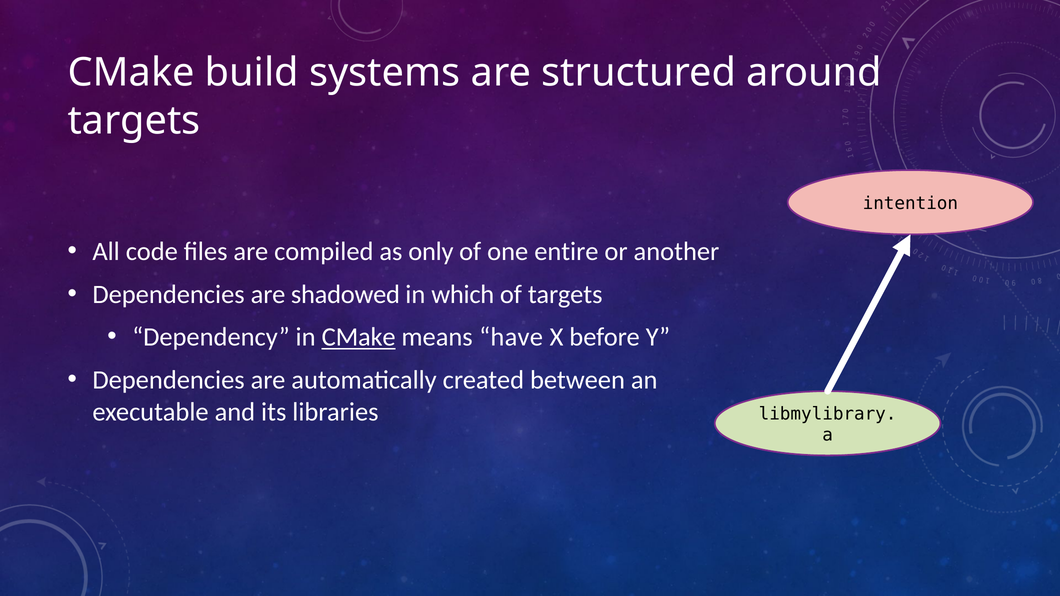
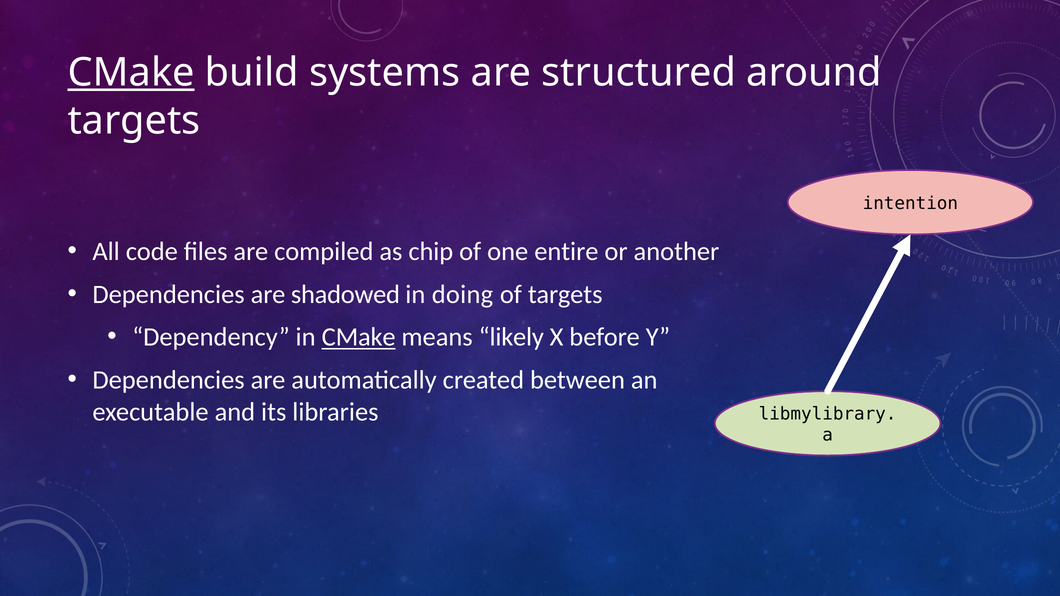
CMake underline: none -> present (131, 73)
only: only -> chip (431, 252)
which: which -> doing (463, 294)
have: have -> likely (511, 337)
